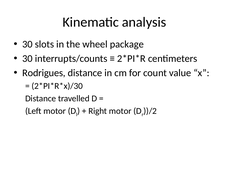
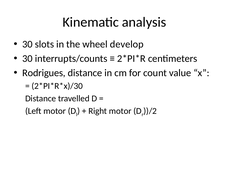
package: package -> develop (127, 44)
